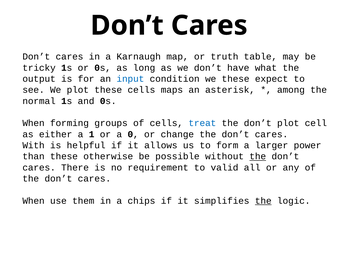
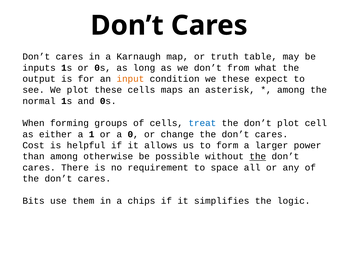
tricky: tricky -> inputs (39, 68)
have: have -> from (238, 68)
input colour: blue -> orange (130, 79)
With: With -> Cost (34, 145)
than these: these -> among (64, 157)
valid: valid -> space (225, 168)
When: When -> Bits (34, 201)
the underline: present -> none (263, 201)
